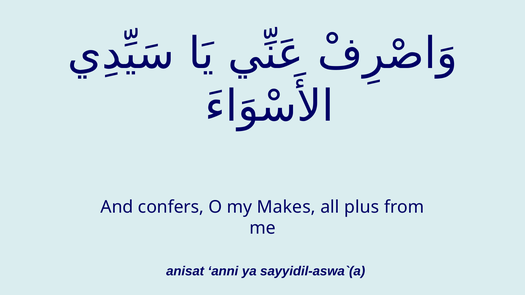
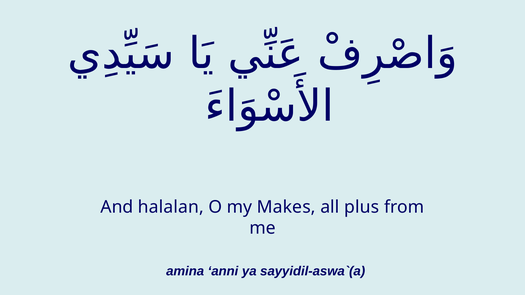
confers: confers -> halalan (171, 207)
anisat: anisat -> amina (185, 271)
